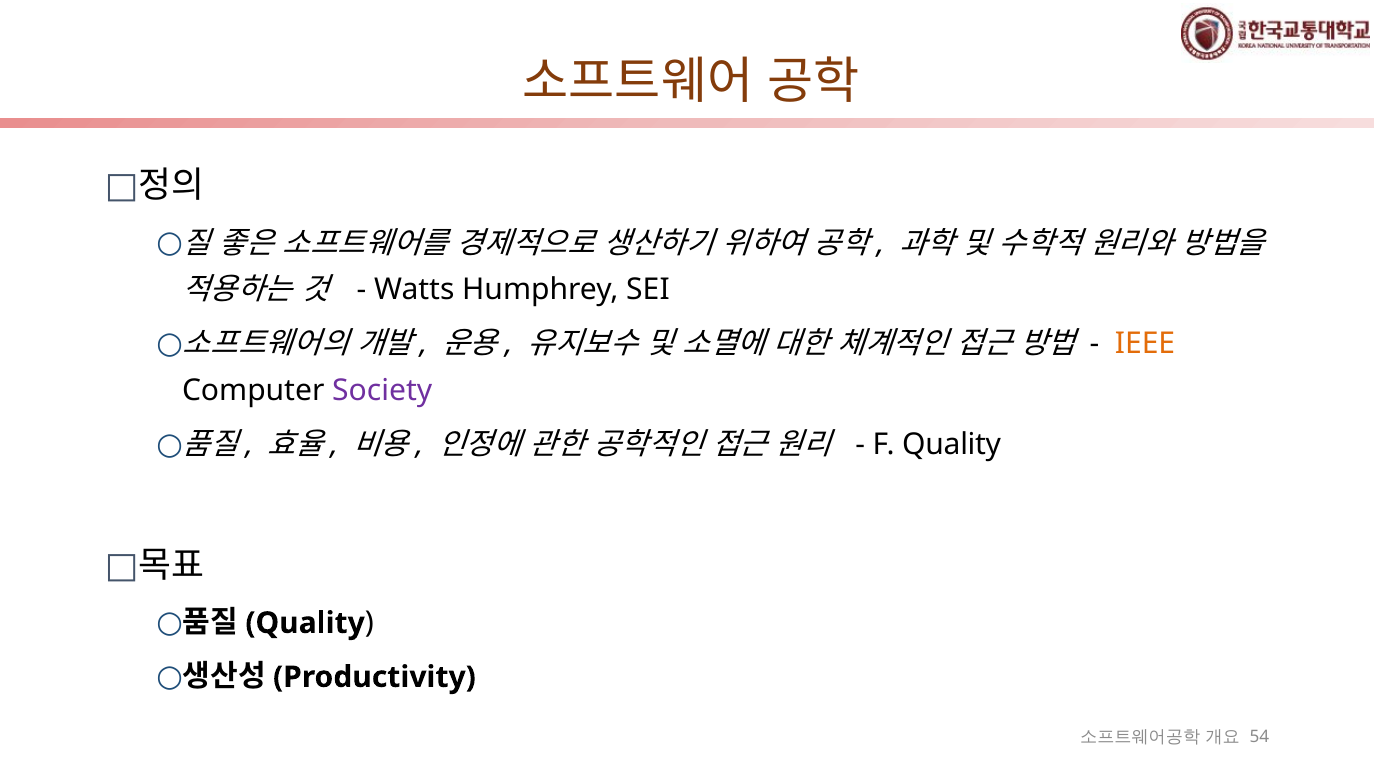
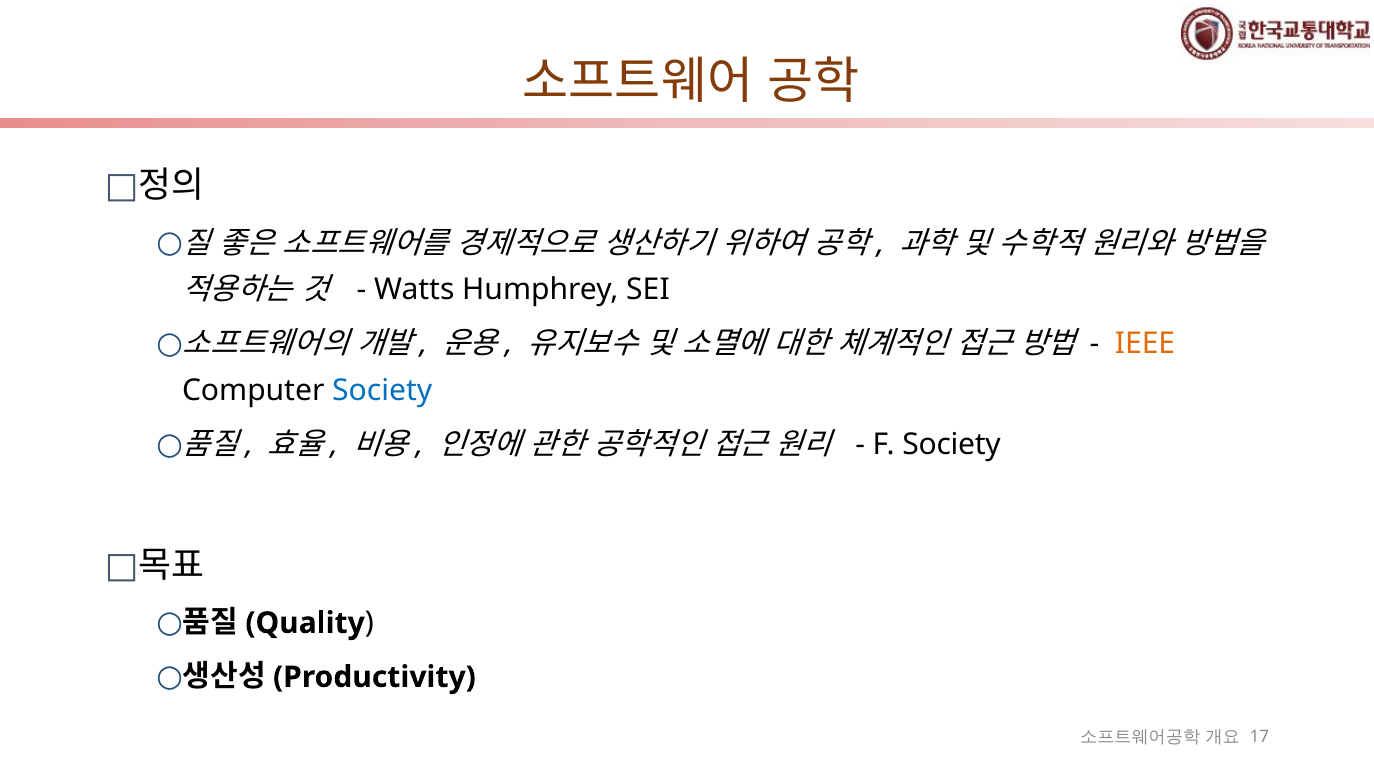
Society colour: purple -> blue (382, 391)
F Quality: Quality -> Society (952, 445)
54: 54 -> 17 (1259, 737)
